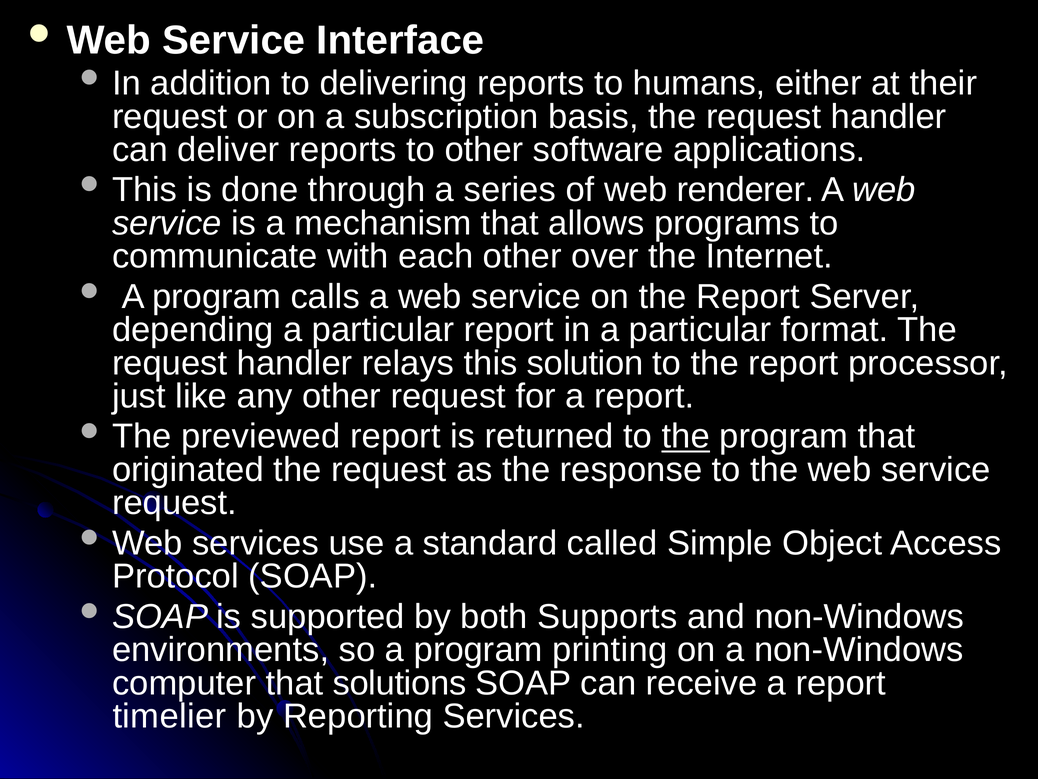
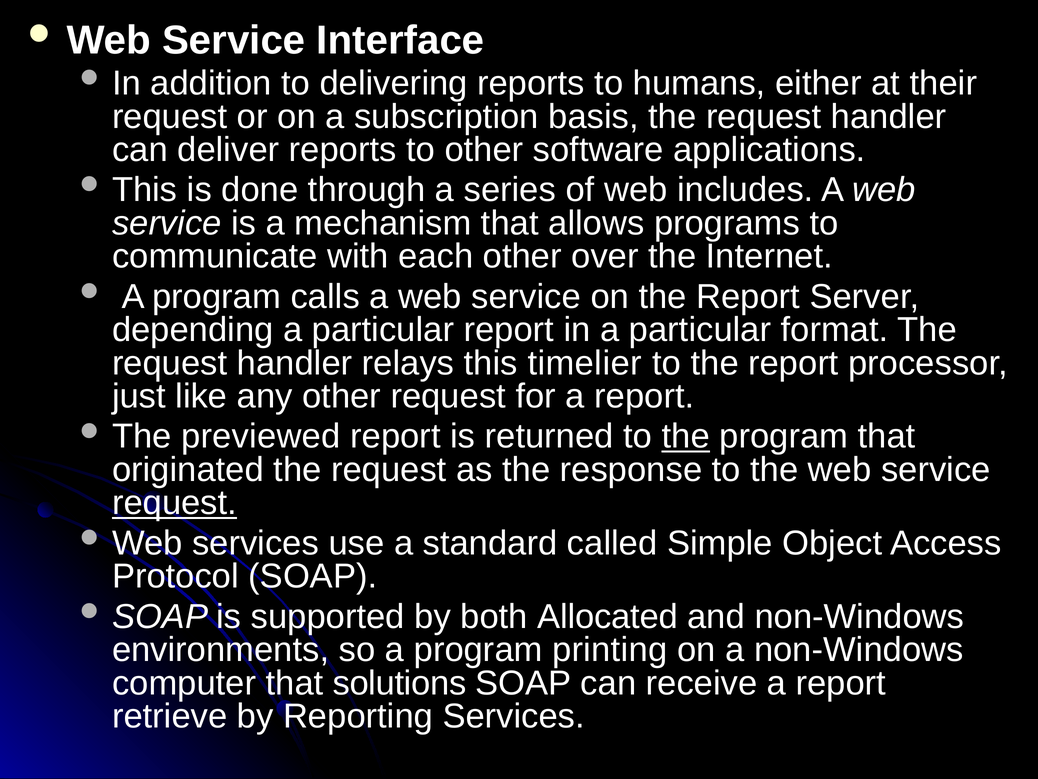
renderer: renderer -> includes (745, 190)
solution: solution -> timelier (585, 363)
request underline: none -> present (174, 503)
Supports: Supports -> Allocated (608, 616)
timelier: timelier -> retrieve (170, 716)
